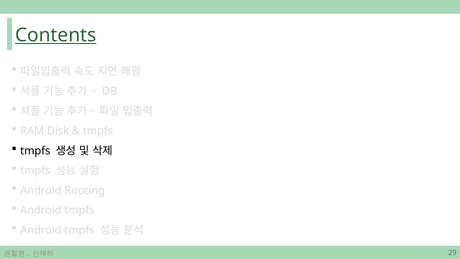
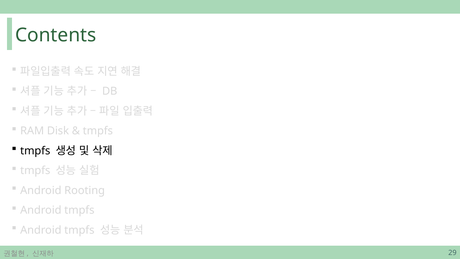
Contents underline: present -> none (56, 35)
